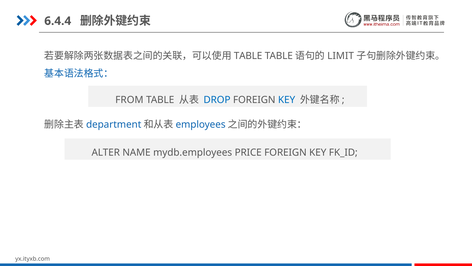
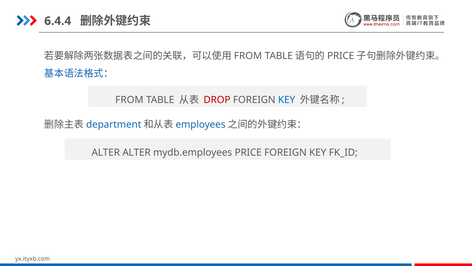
TABLE: TABLE -> FROM (248, 56)
LIMIT: LIMIT -> PRICE (341, 56)
DROP colour: blue -> red (217, 100)
ALTER NAME: NAME -> ALTER (137, 152)
